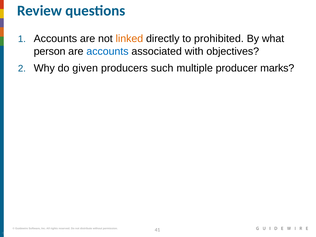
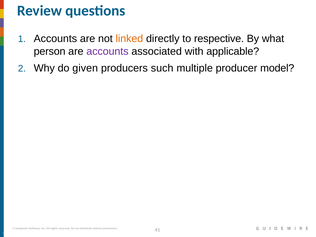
prohibited: prohibited -> respective (219, 39)
accounts colour: blue -> purple (107, 51)
objectives: objectives -> applicable (233, 51)
marks: marks -> model (277, 68)
